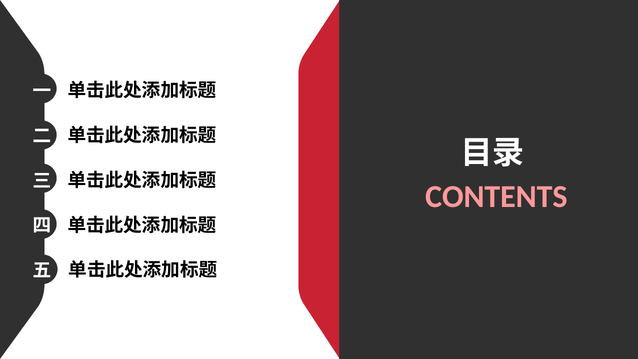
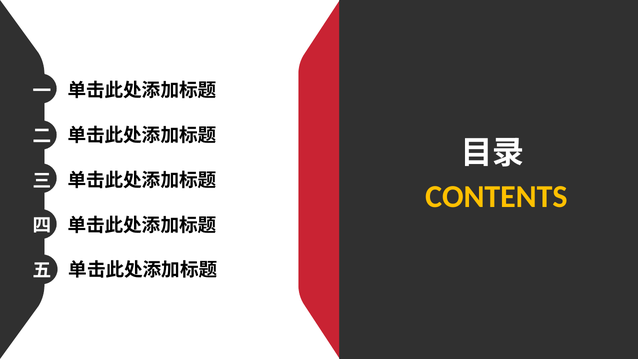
CONTENTS colour: pink -> yellow (496, 197)
